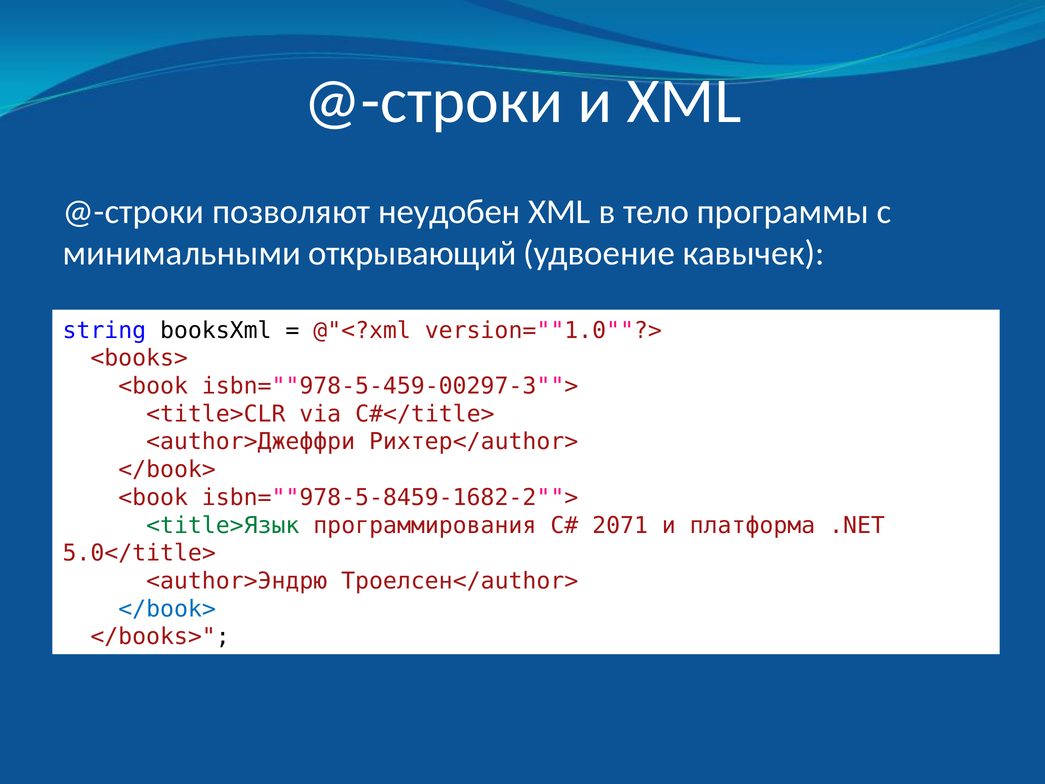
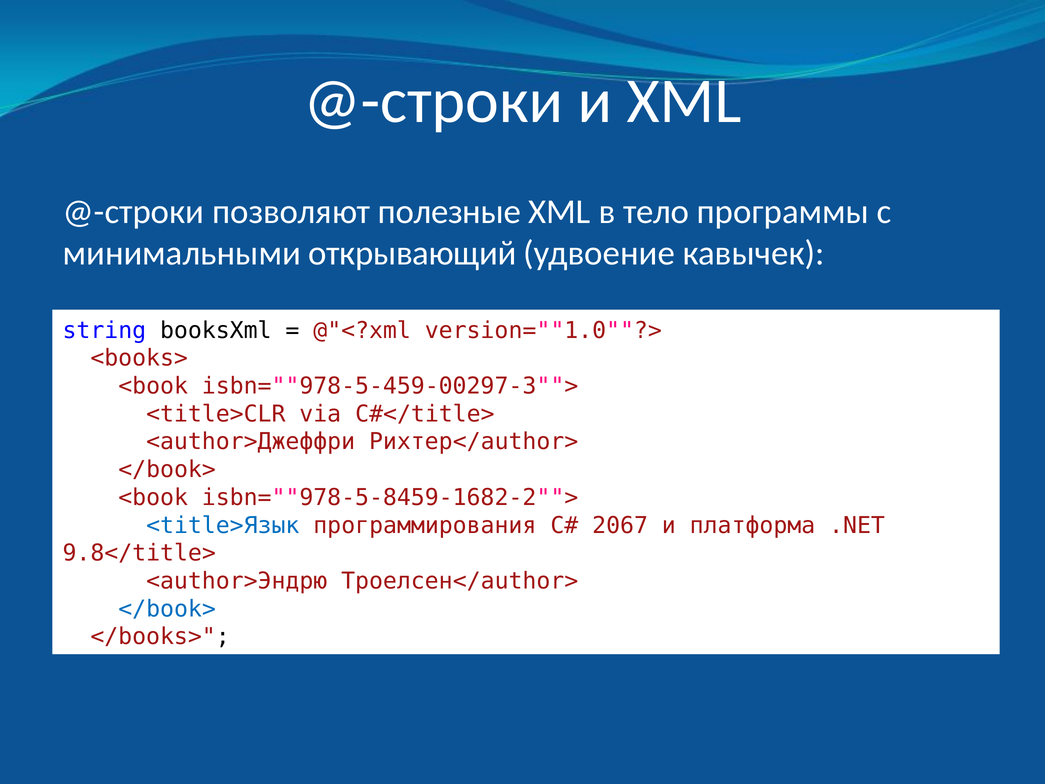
неудобен: неудобен -> полезные (449, 211)
<title>Язык colour: green -> blue (223, 525)
2071: 2071 -> 2067 (620, 525)
5.0</title>: 5.0</title> -> 9.8</title> (139, 553)
